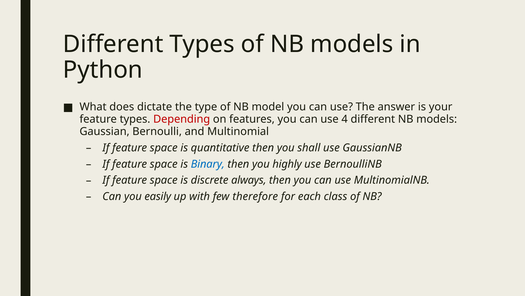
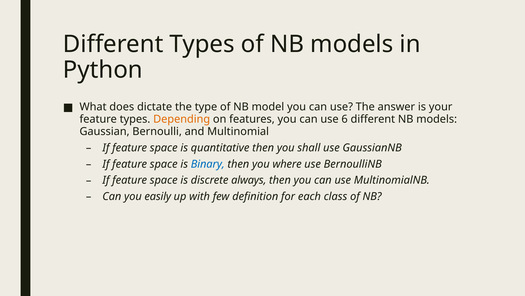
Depending colour: red -> orange (182, 119)
4: 4 -> 6 (345, 119)
highly: highly -> where (287, 164)
therefore: therefore -> definition (255, 196)
